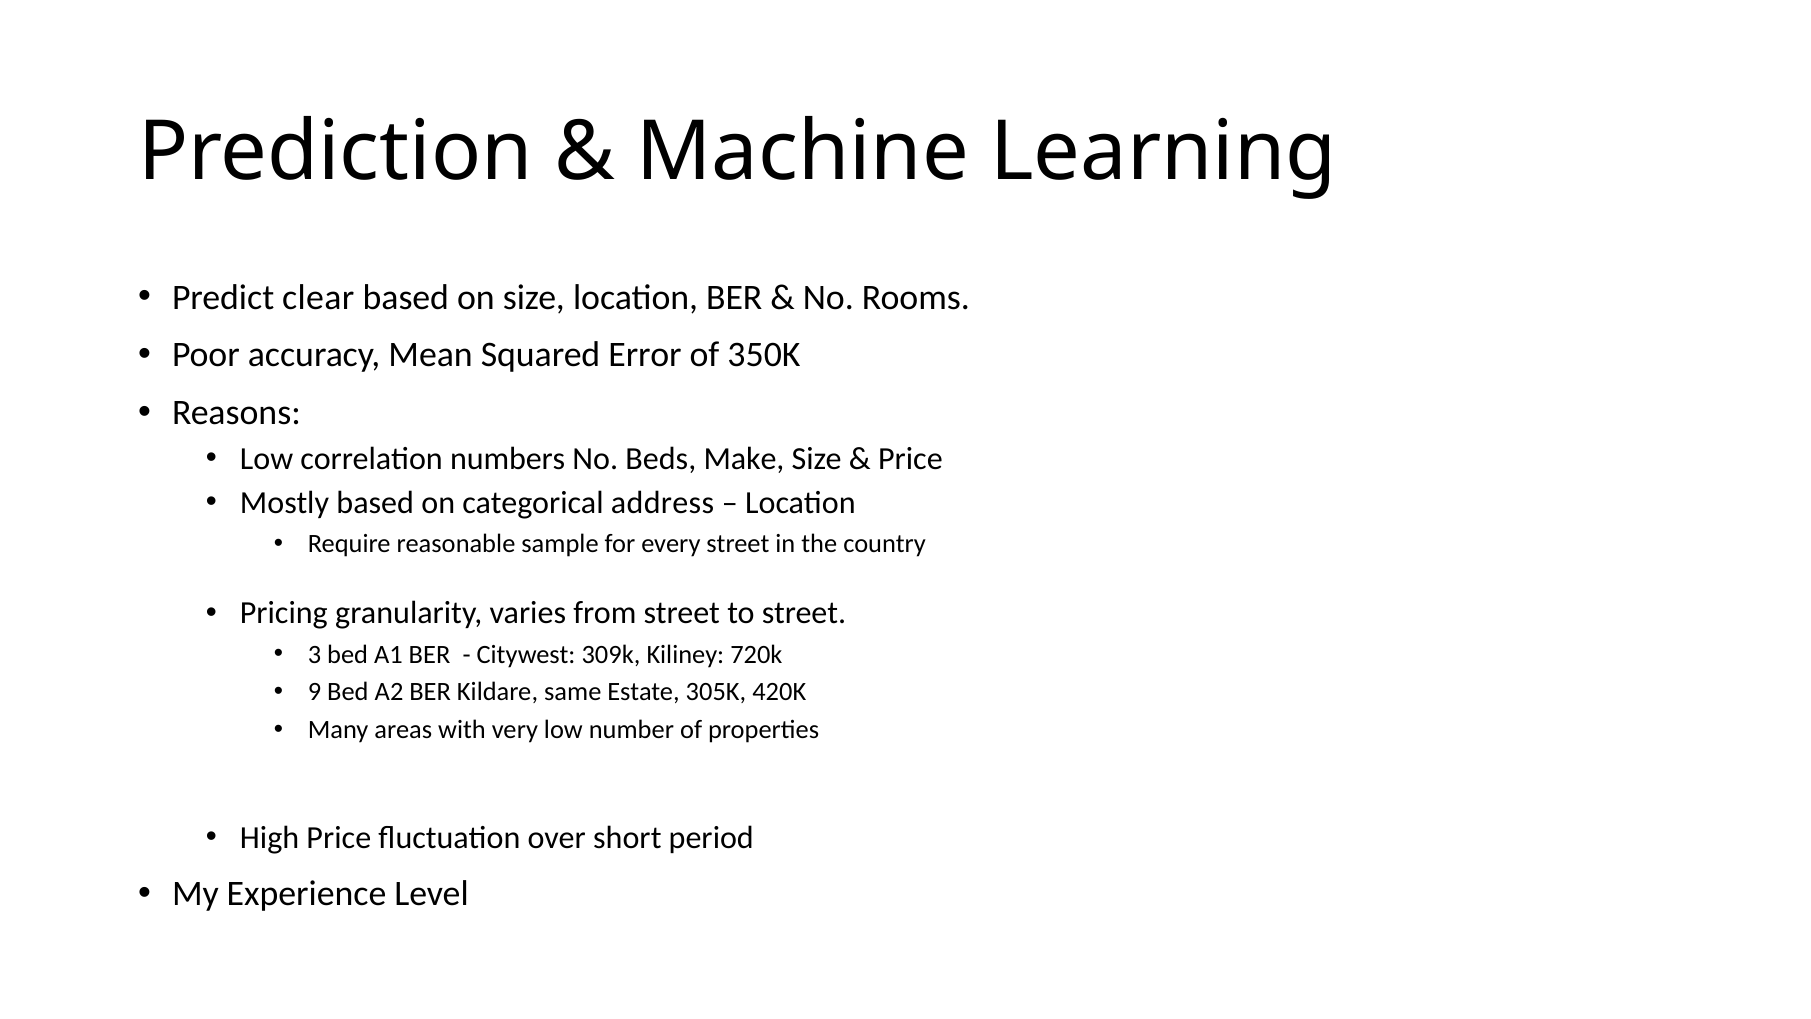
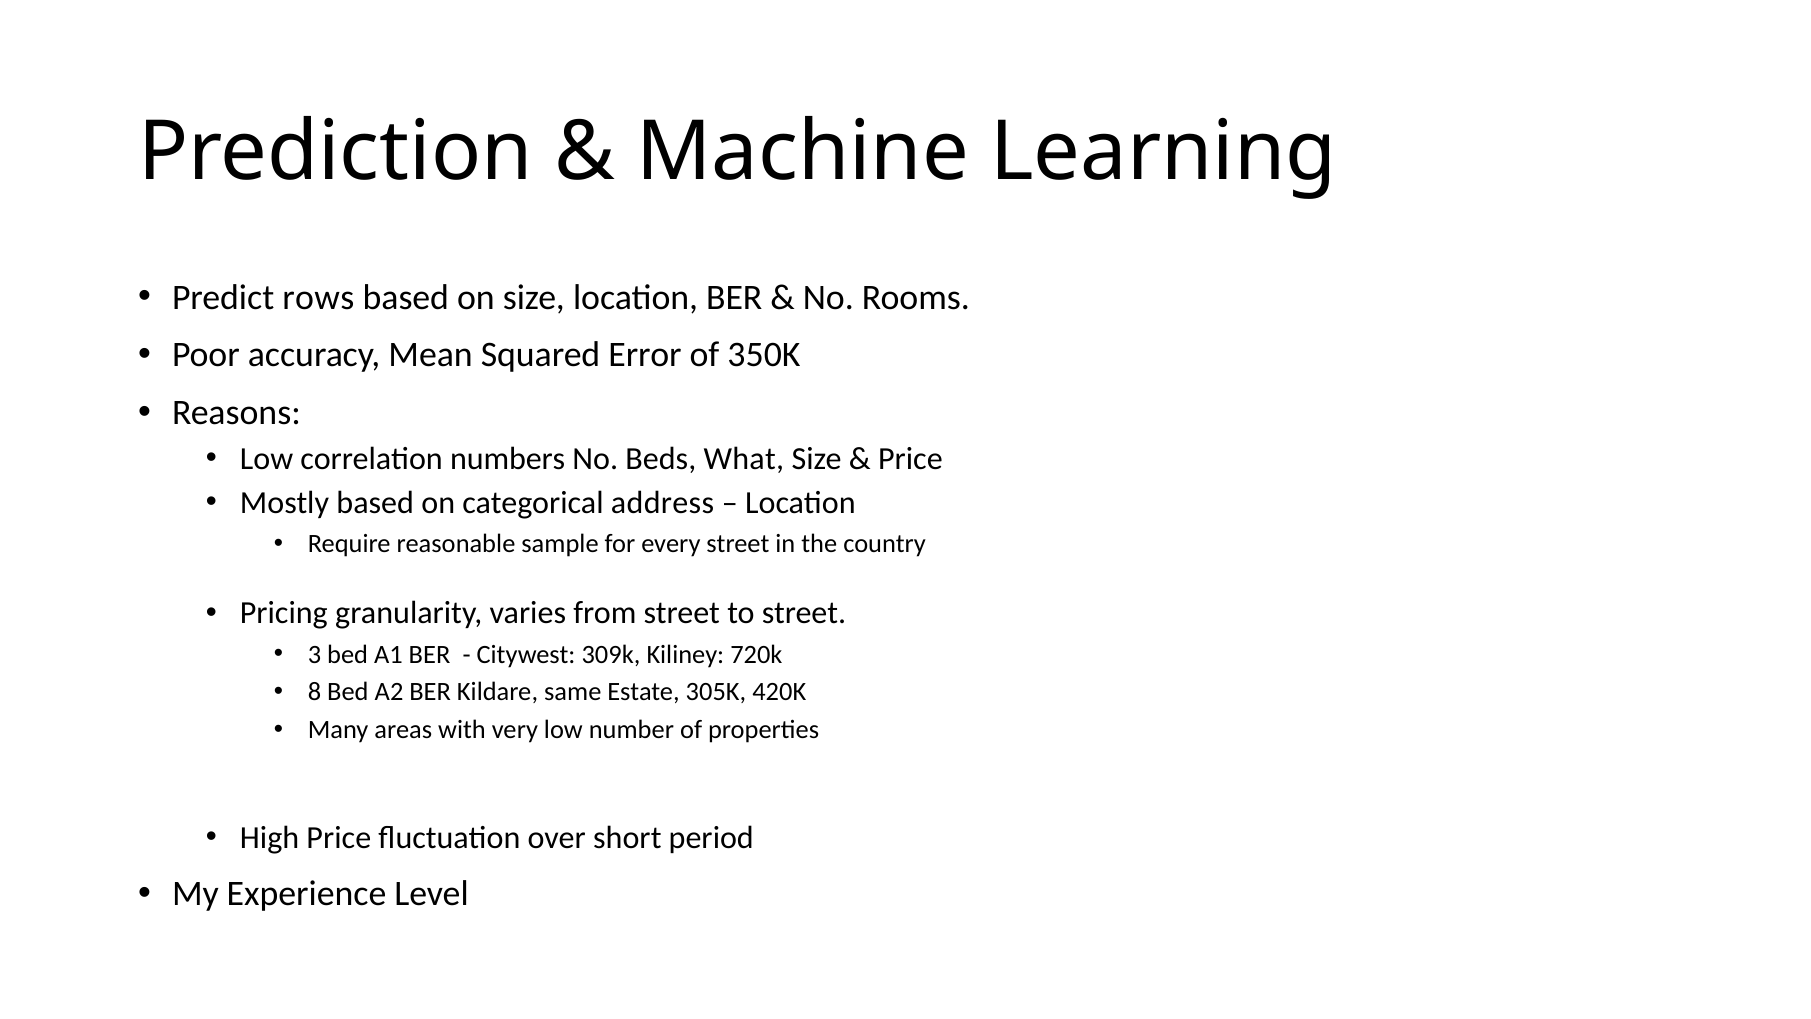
clear: clear -> rows (318, 297)
Make: Make -> What (744, 458)
9: 9 -> 8 (315, 692)
